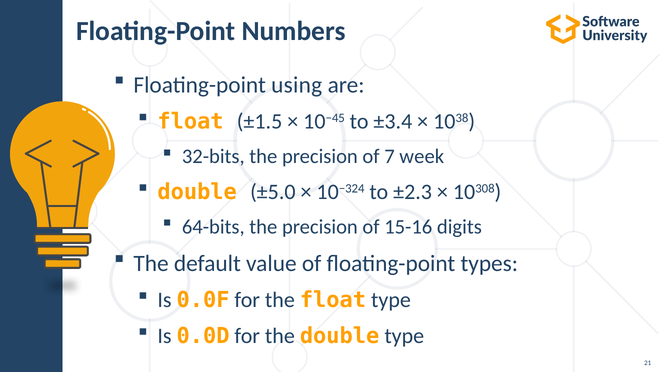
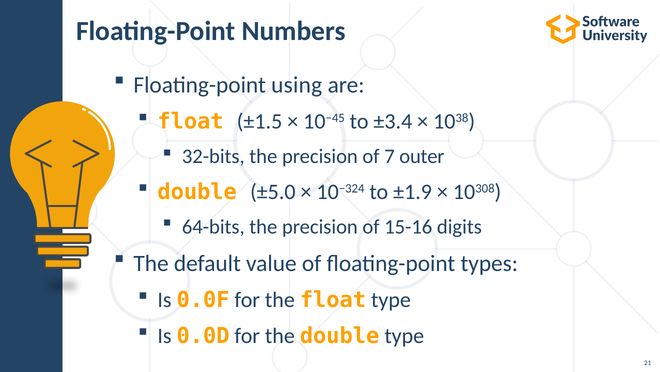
week: week -> outer (422, 156)
±2.3: ±2.3 -> ±1.9 (413, 192)
